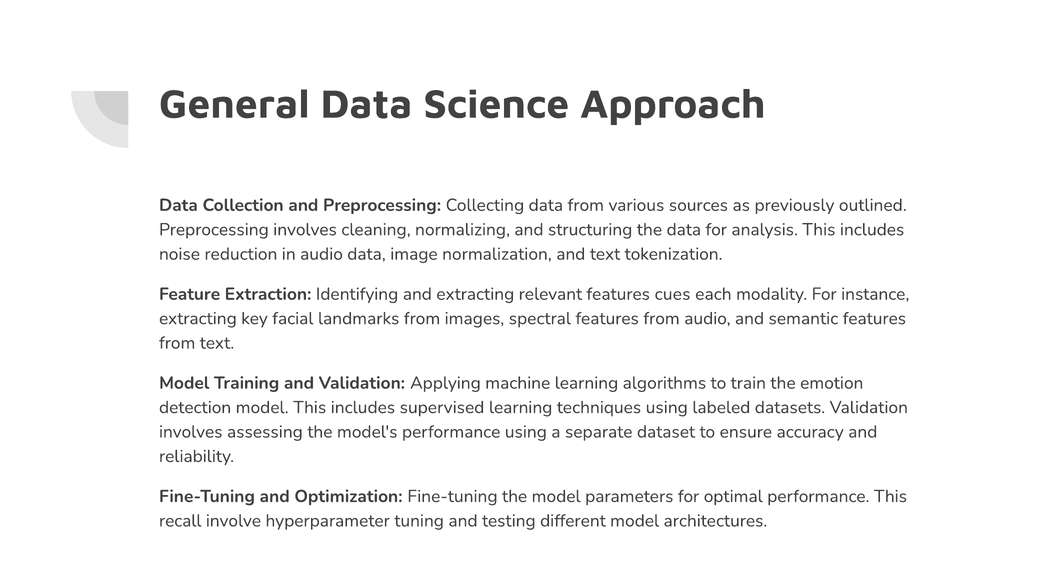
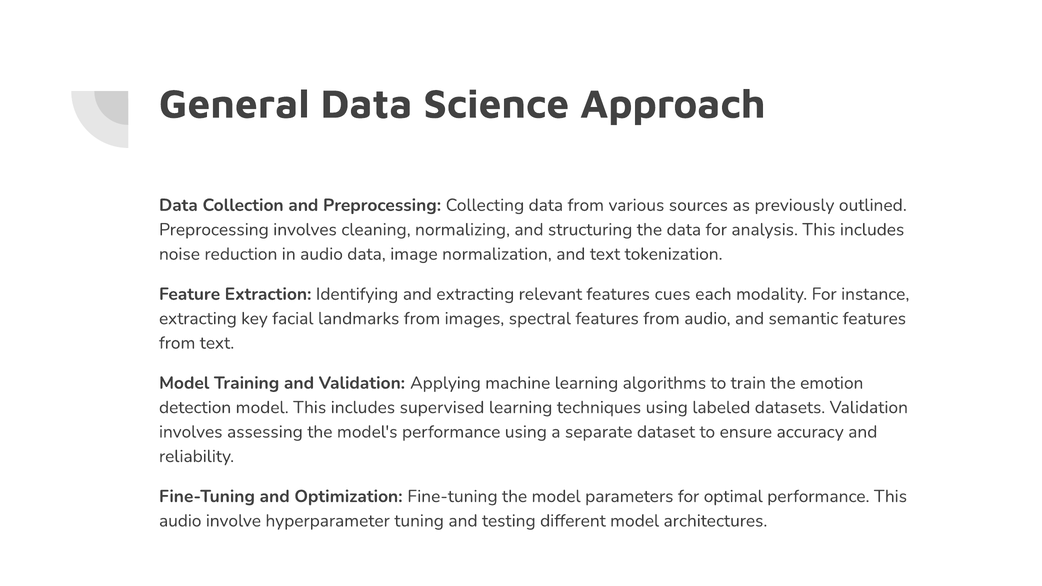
recall: recall -> audio (180, 521)
